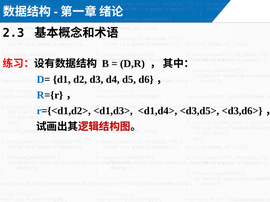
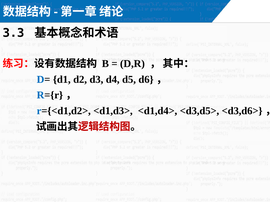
2.3: 2.3 -> 3.3 (13, 33)
